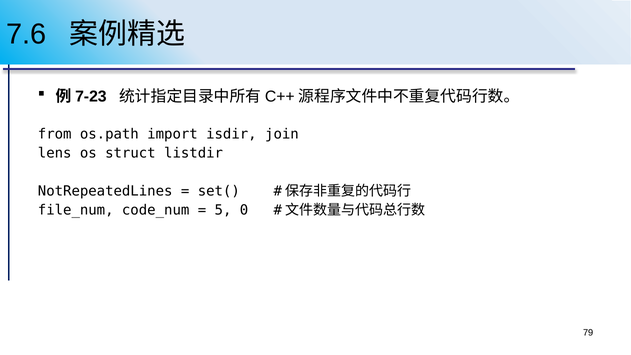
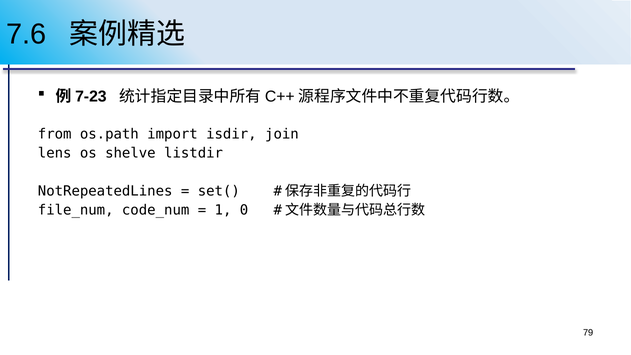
struct: struct -> shelve (130, 153)
5: 5 -> 1 (223, 210)
